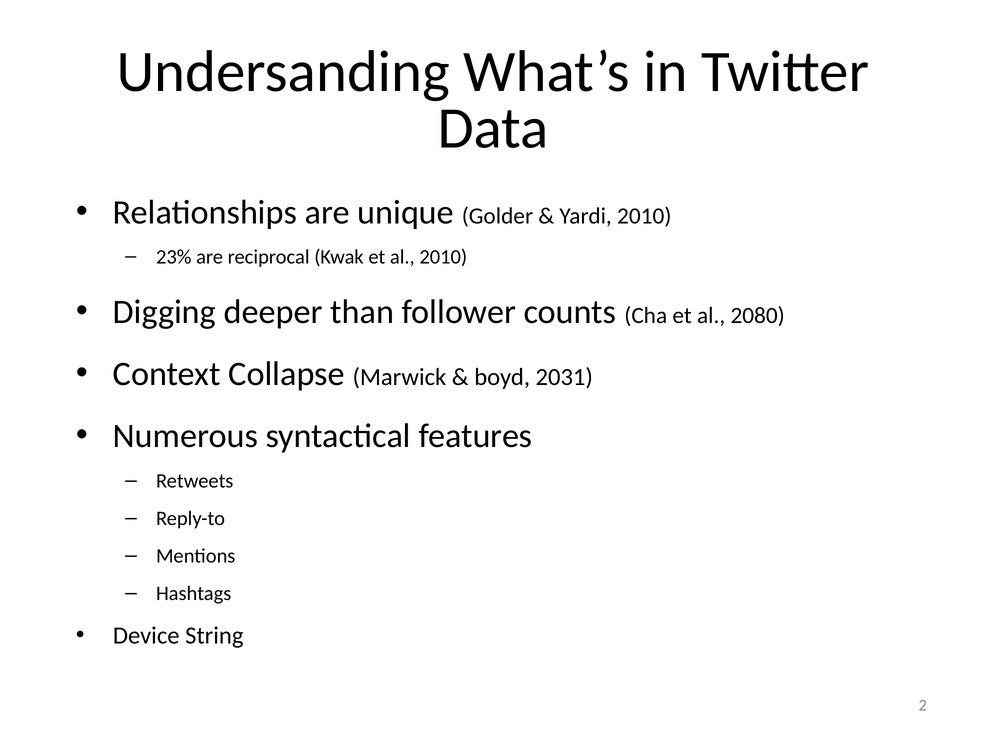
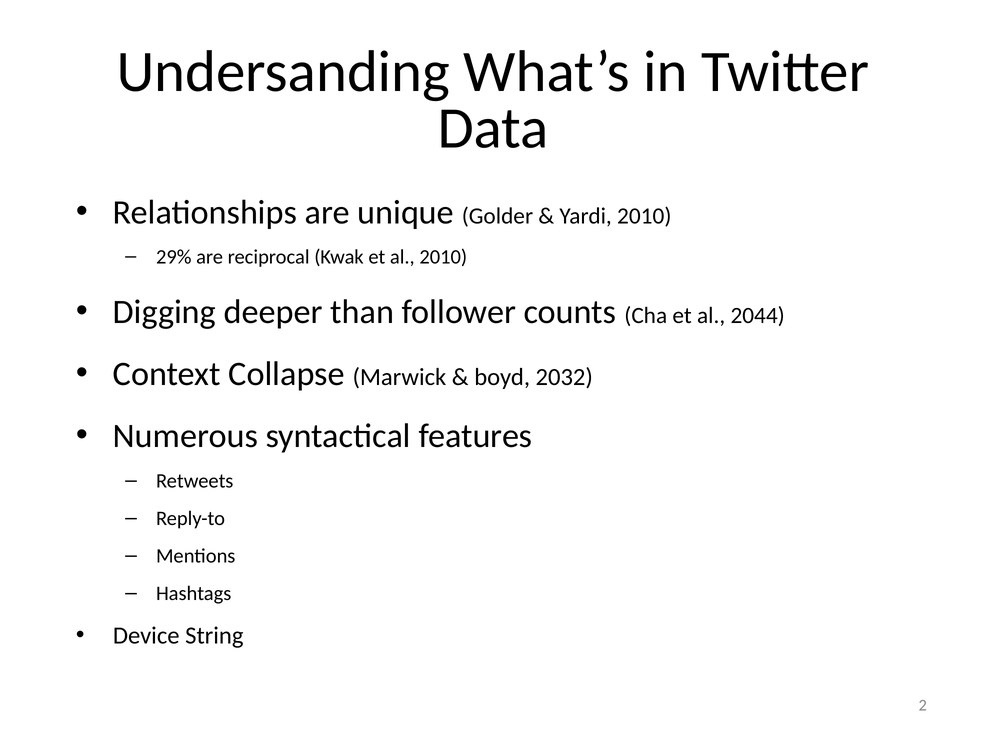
23%: 23% -> 29% (174, 257)
2080: 2080 -> 2044 (758, 316)
2031: 2031 -> 2032 (564, 377)
